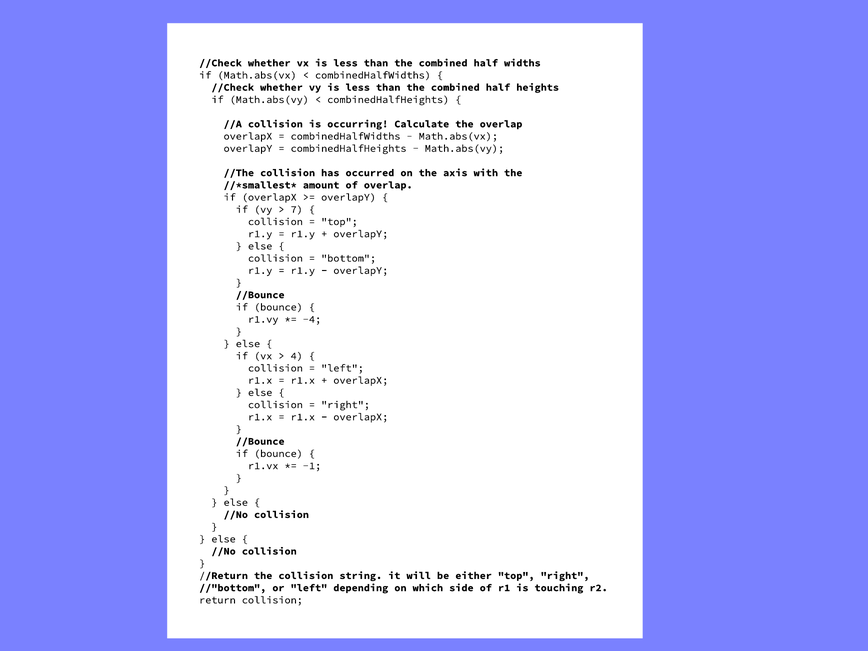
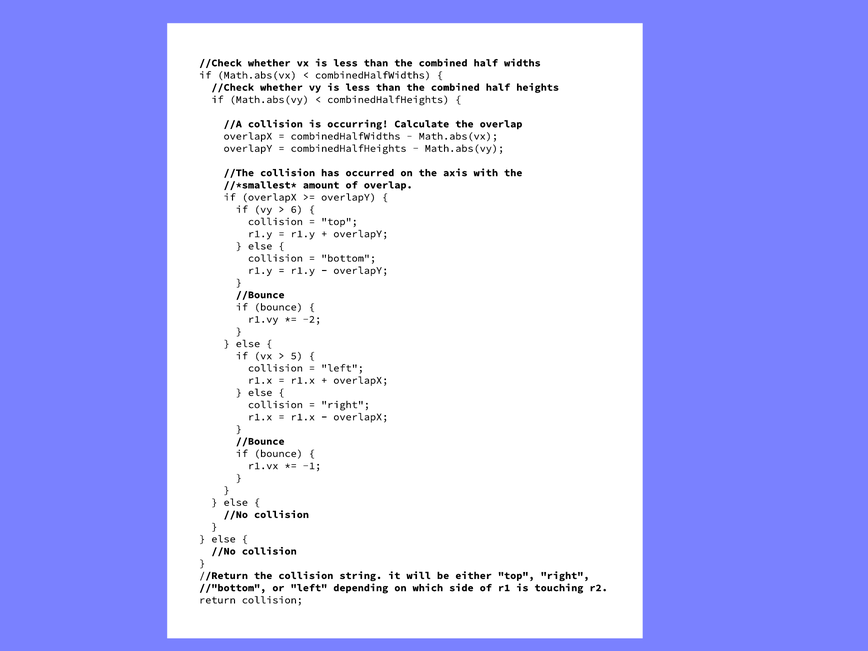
7: 7 -> 6 (297, 209)
-4: -4 -> -2 (312, 319)
4: 4 -> 5 (297, 356)
